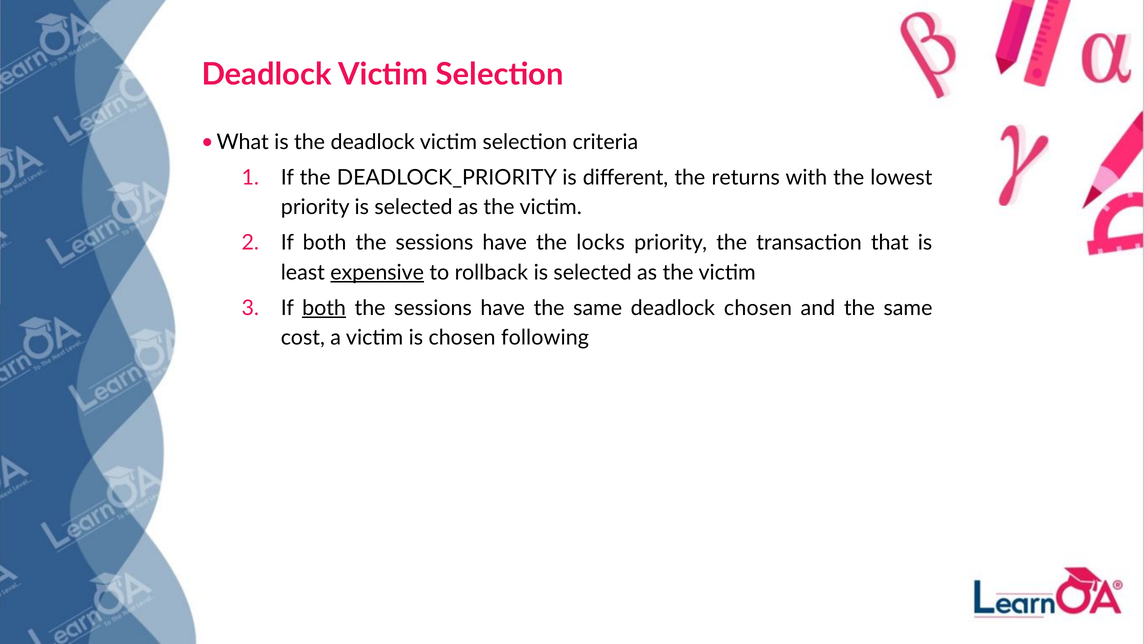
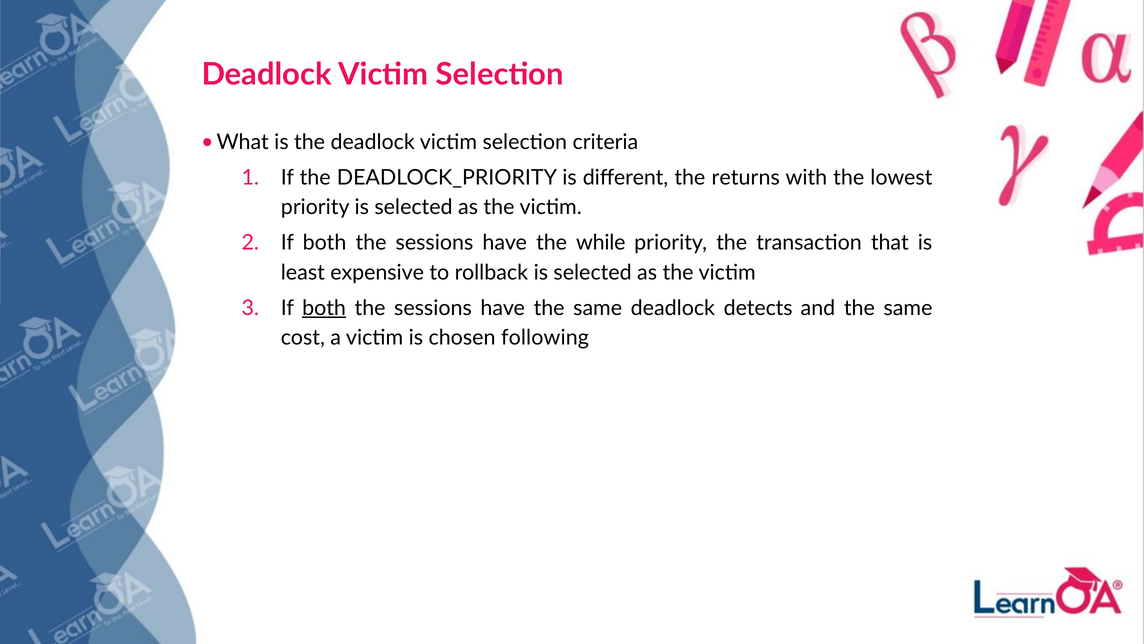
locks: locks -> while (601, 243)
expensive underline: present -> none (377, 272)
deadlock chosen: chosen -> detects (758, 308)
